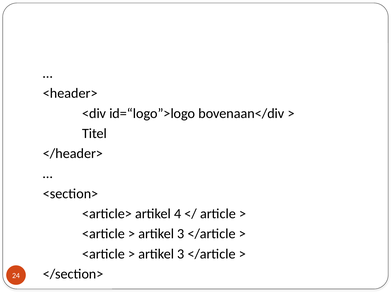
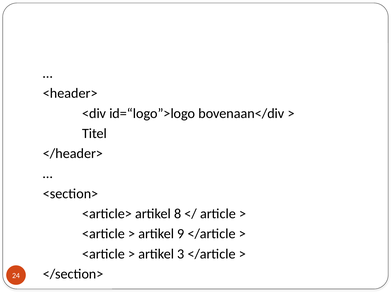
4: 4 -> 8 (178, 214)
3: 3 -> 9 (181, 234)
